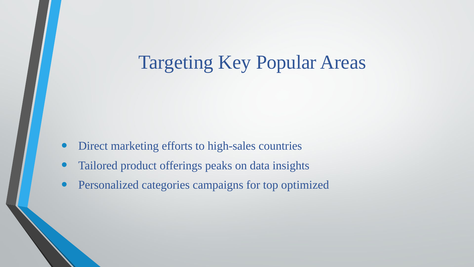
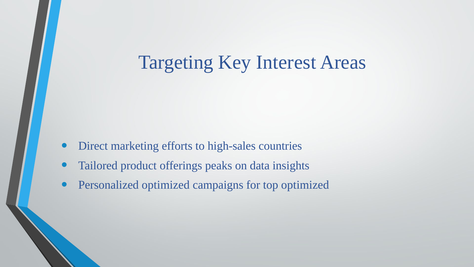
Popular: Popular -> Interest (286, 62)
Personalized categories: categories -> optimized (166, 185)
